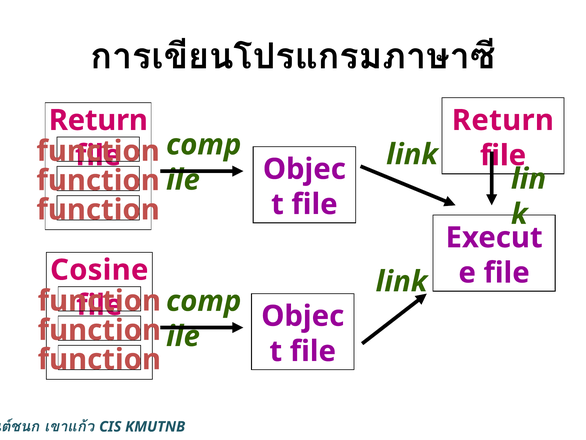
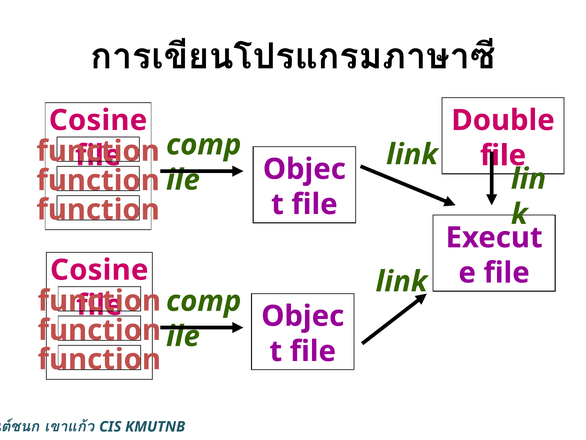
Return: Return -> Cosine (98, 120)
Return: Return -> Double (503, 120)
